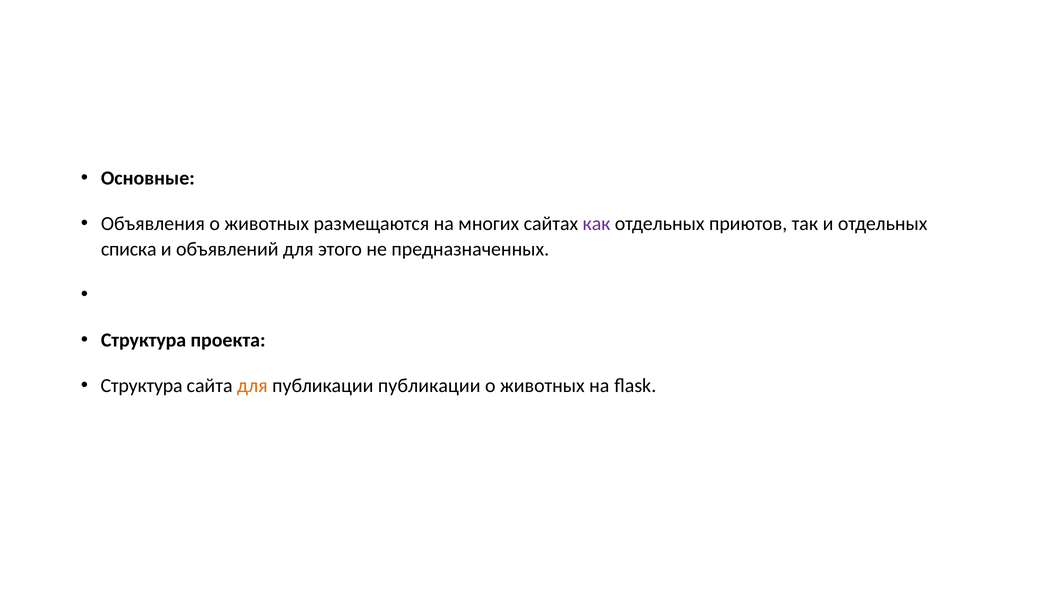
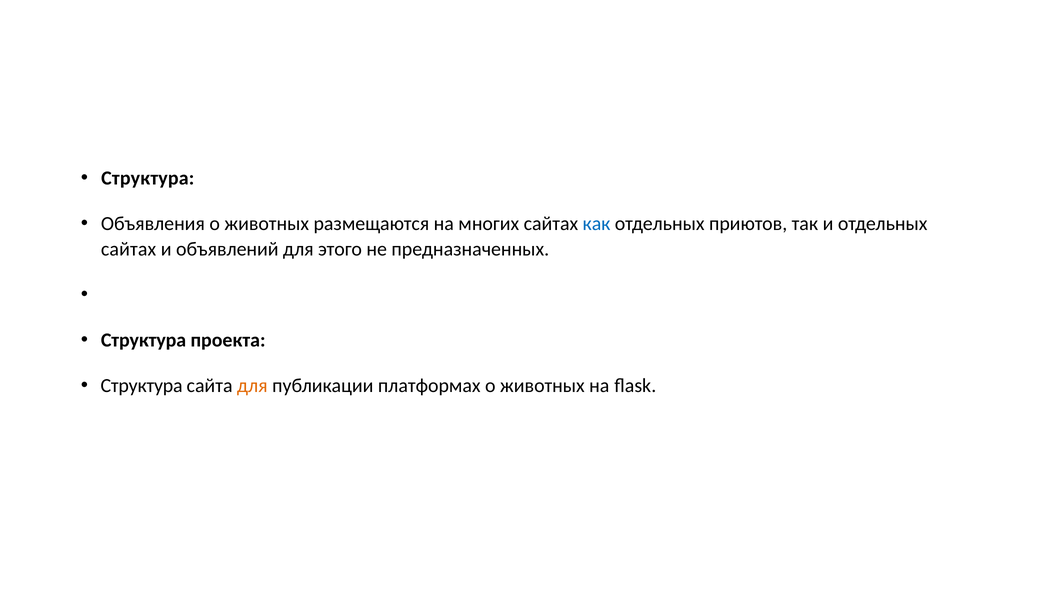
Основные: Основные -> Структура (148, 178)
как colour: purple -> blue (597, 223)
списка: списка -> сайтах (129, 249)
публикации публикации: публикации -> платформах (429, 385)
